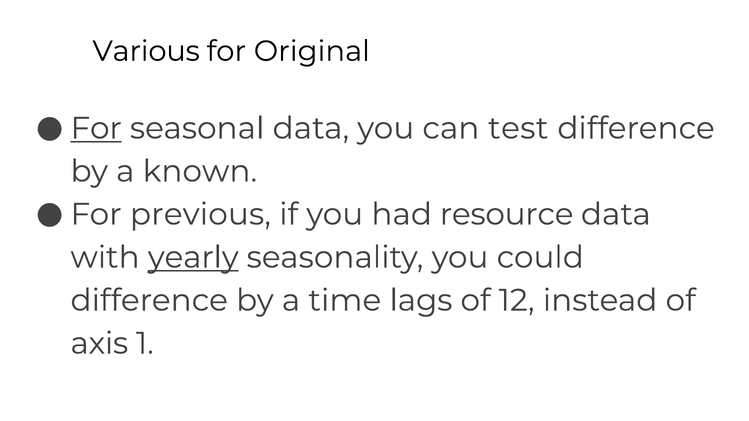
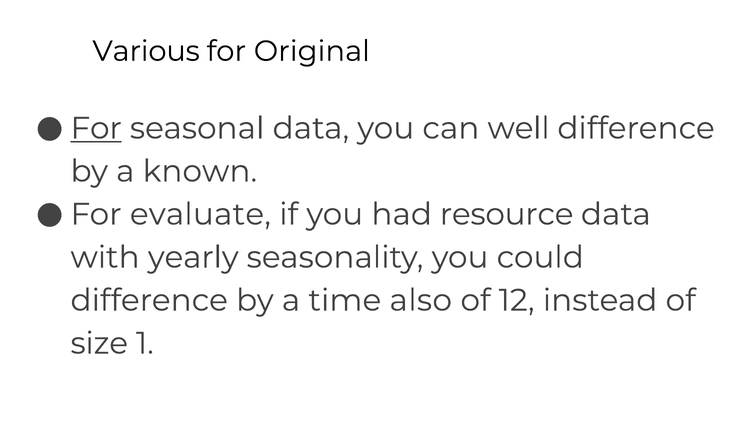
test: test -> well (519, 128)
previous: previous -> evaluate (200, 214)
yearly underline: present -> none (193, 258)
lags: lags -> also (421, 301)
axis: axis -> size (99, 344)
